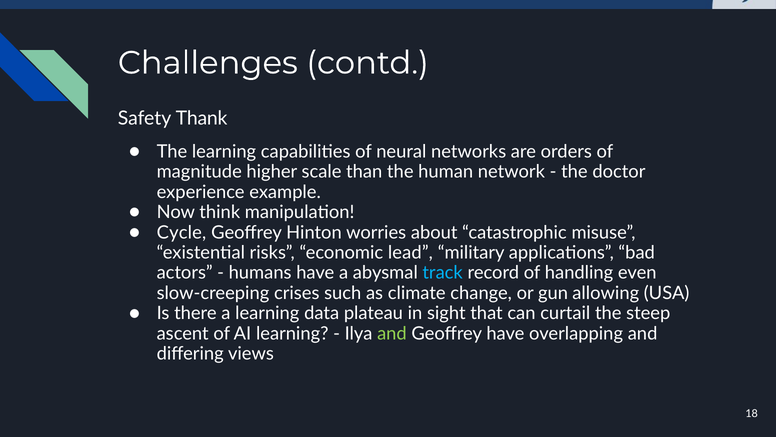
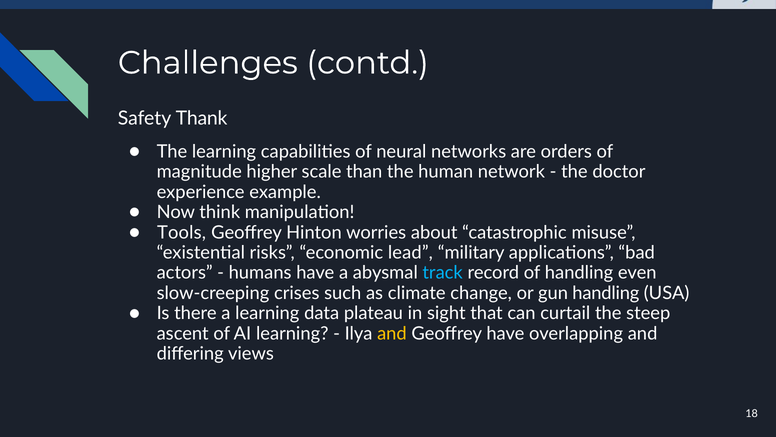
Cycle: Cycle -> Tools (181, 232)
gun allowing: allowing -> handling (606, 293)
and colour: light green -> yellow (392, 333)
